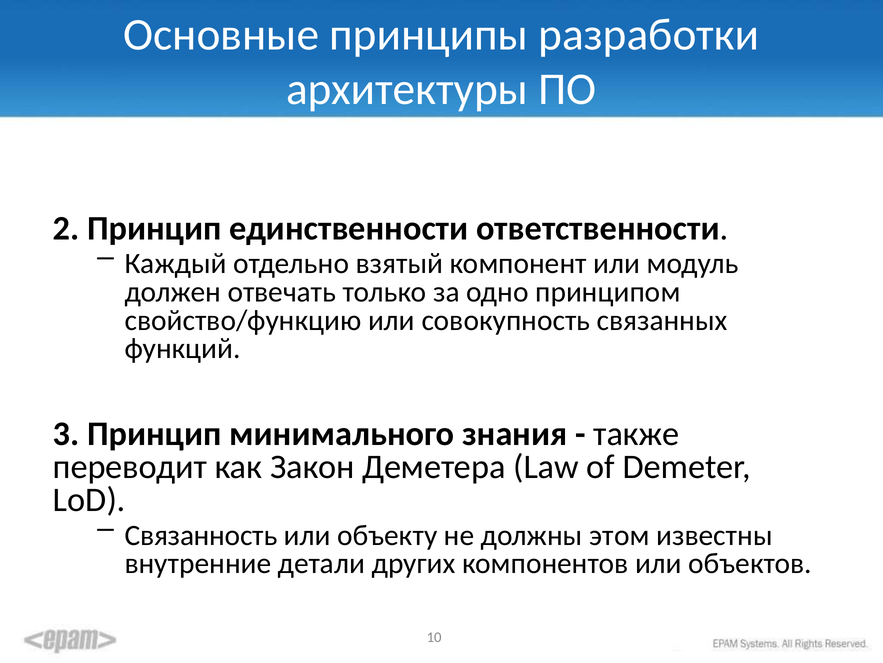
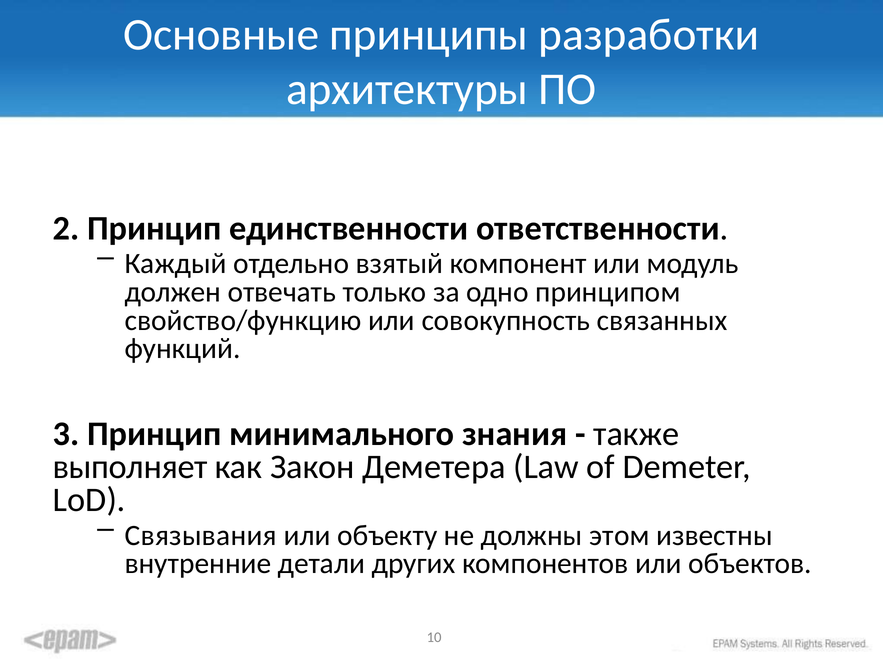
переводит: переводит -> выполняет (130, 466)
Связанность: Связанность -> Связывания (201, 535)
